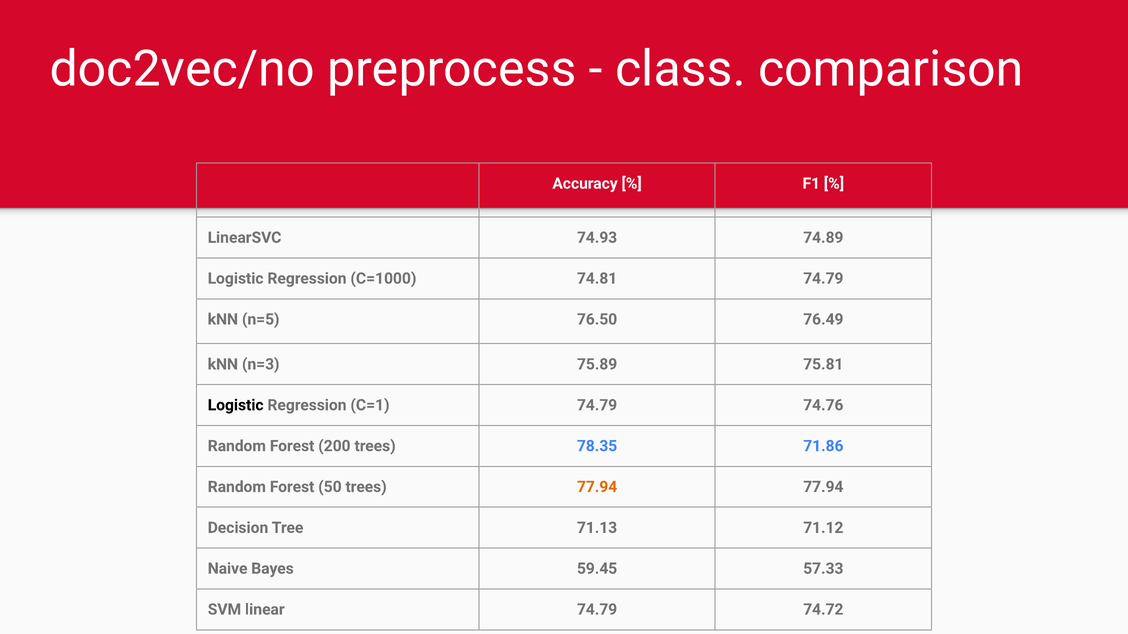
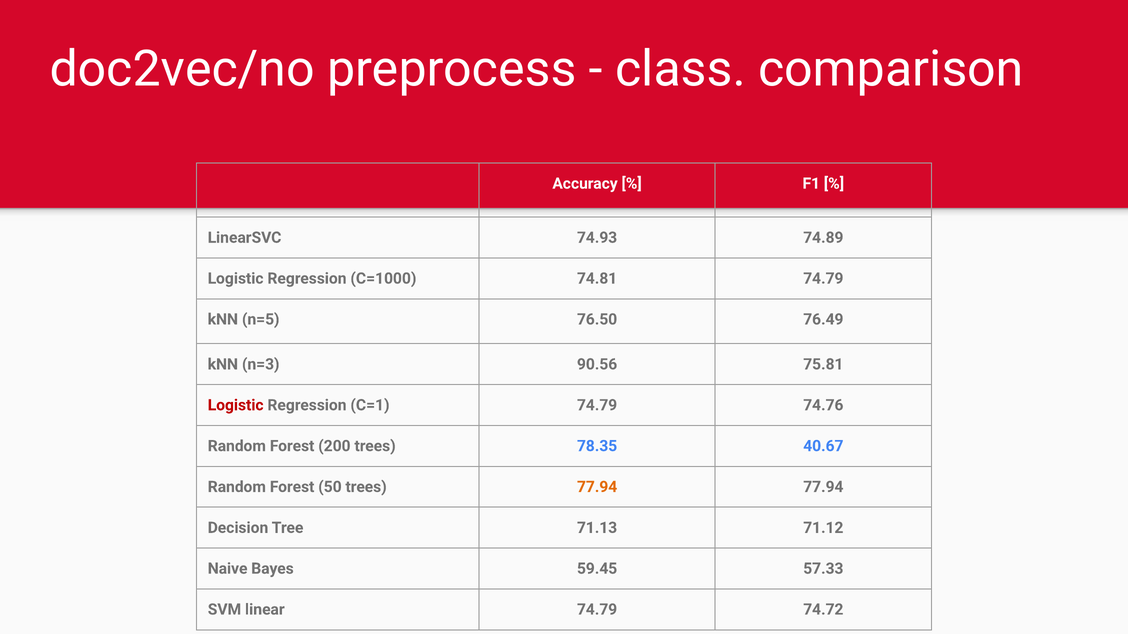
75.89: 75.89 -> 90.56 (597, 365)
Logistic colour: black -> red (236, 405)
71.86: 71.86 -> 40.67 (823, 446)
